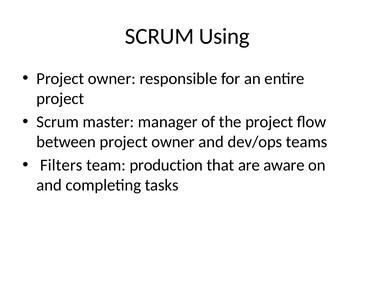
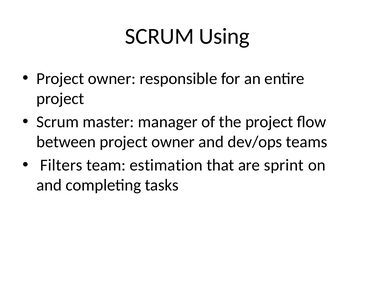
production: production -> estimation (166, 165)
aware: aware -> sprint (284, 165)
